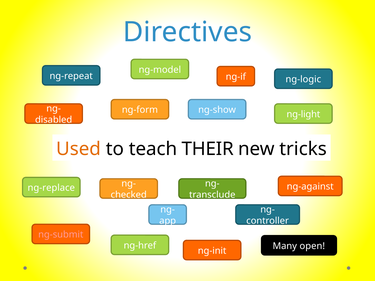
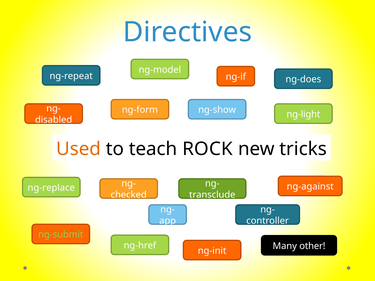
ng-logic: ng-logic -> ng-does (303, 79)
THEIR: THEIR -> ROCK (208, 149)
ng-submit colour: pink -> light green (61, 235)
open: open -> other (312, 246)
